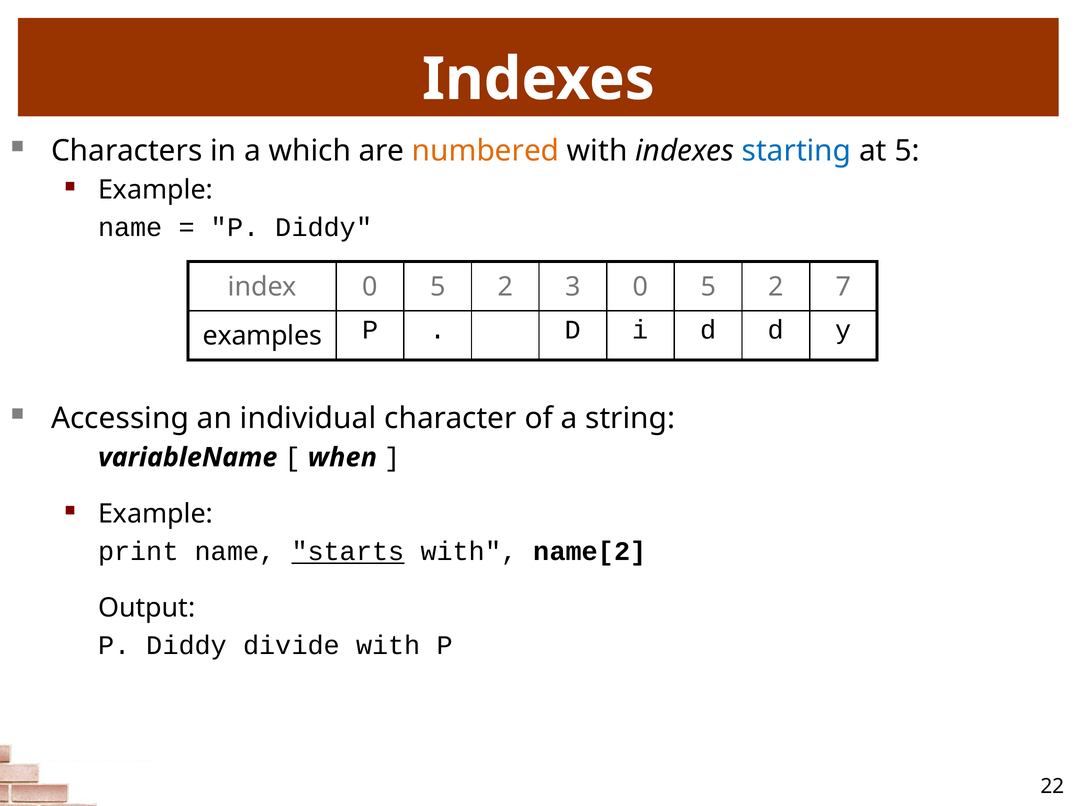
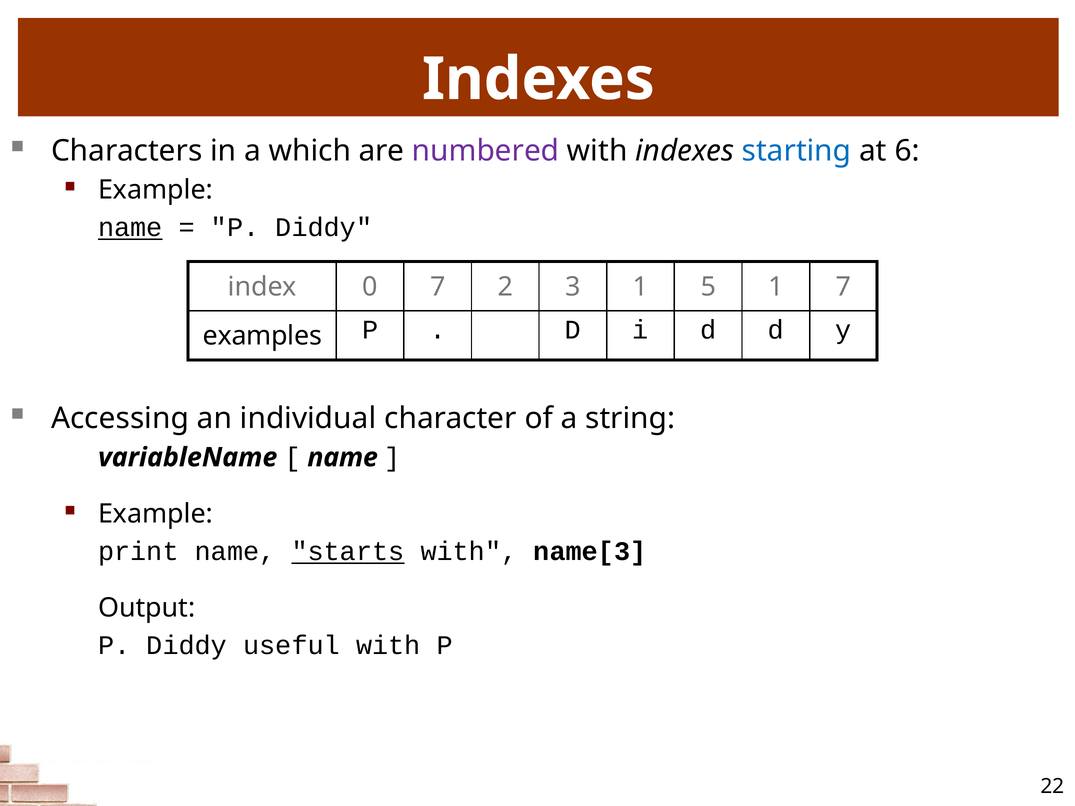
numbered colour: orange -> purple (486, 151)
at 5: 5 -> 6 (907, 151)
name underline: none -> present (130, 228)
index 0 5: 5 -> 7 (438, 287)
3 0: 0 -> 1 (641, 287)
2: 2 -> 1 (776, 287)
when: when -> name (343, 458)
name[2: name[2 -> name[3 (590, 552)
divide: divide -> useful (292, 646)
